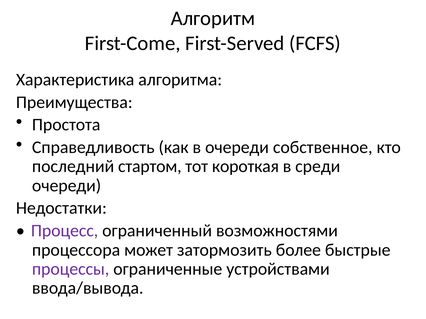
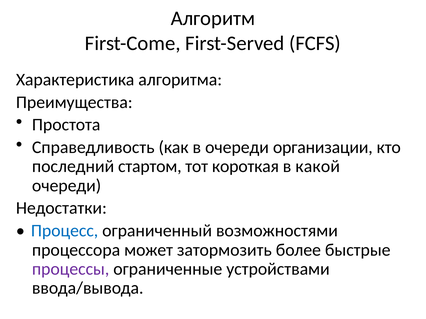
собственное: собственное -> организации (323, 148)
среди: среди -> какой (318, 167)
Процесс colour: purple -> blue (65, 231)
